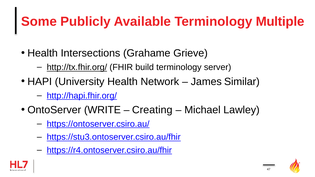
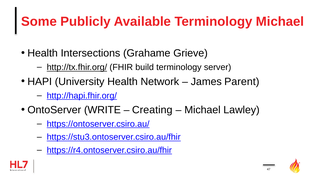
Terminology Multiple: Multiple -> Michael (280, 21)
Similar: Similar -> Parent (242, 82)
